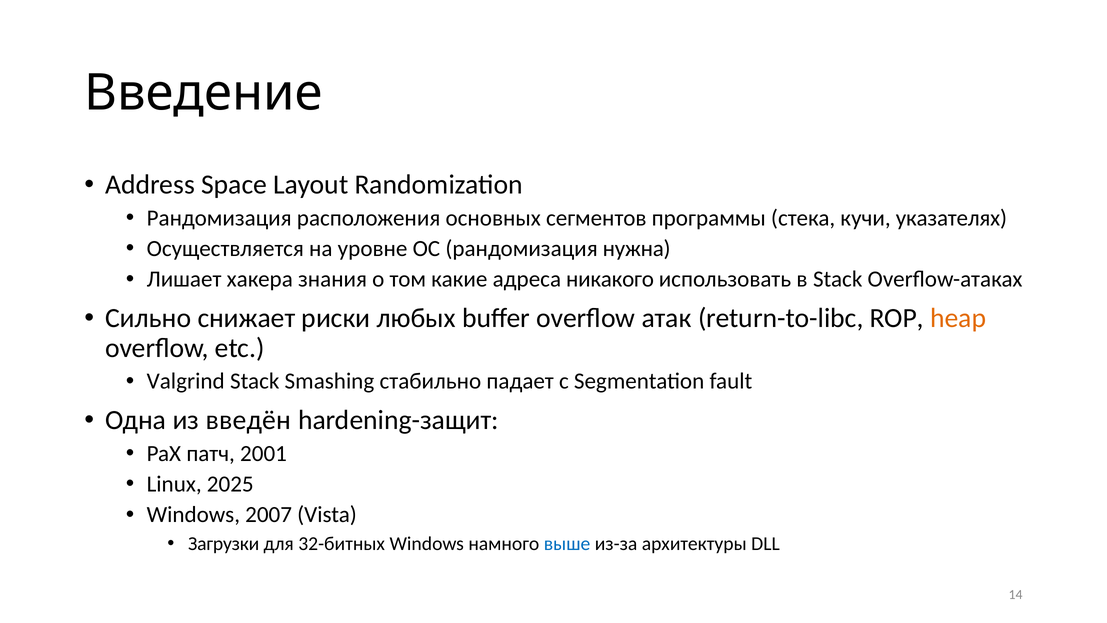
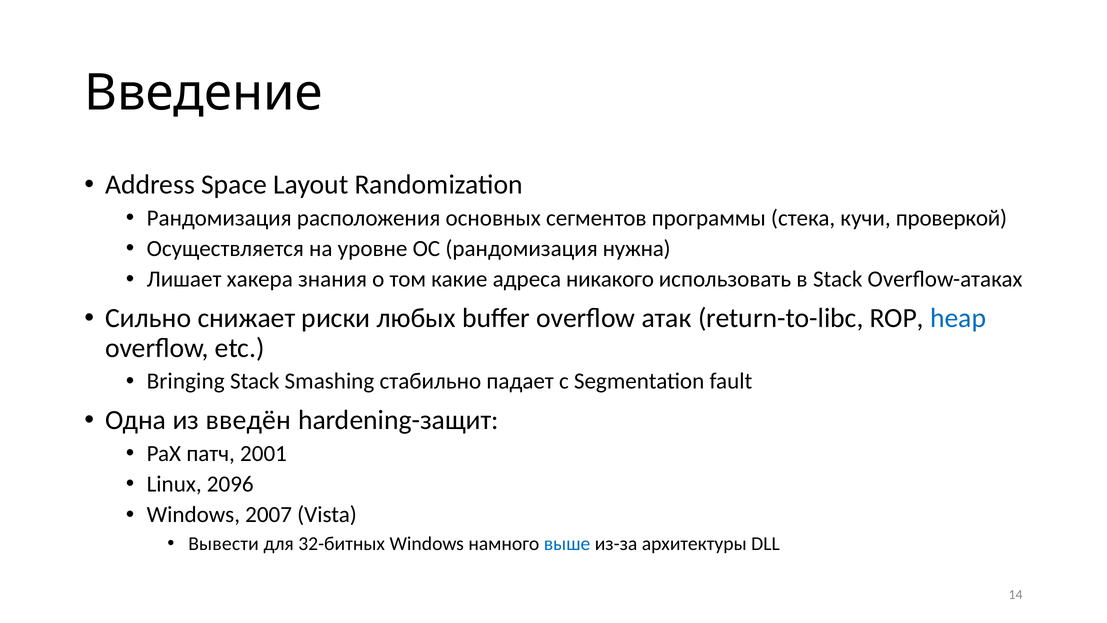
указателях: указателях -> проверкой (951, 218)
heap colour: orange -> blue (958, 318)
Valgrind: Valgrind -> Bringing (186, 381)
2025: 2025 -> 2096 (230, 484)
Загрузки: Загрузки -> Вывести (224, 543)
